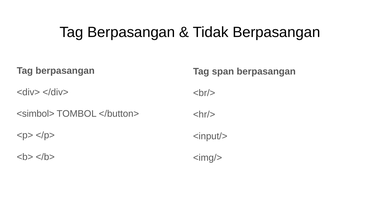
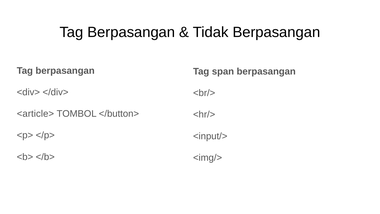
<simbol>: <simbol> -> <article> (35, 114)
